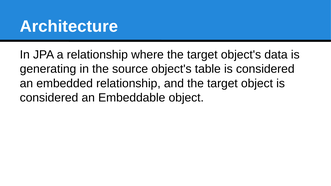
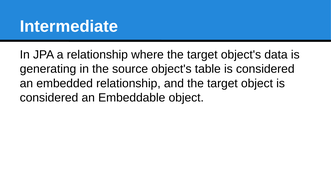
Architecture: Architecture -> Intermediate (69, 26)
